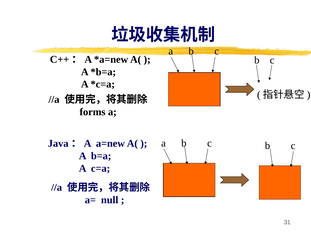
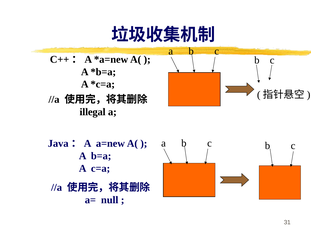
forms: forms -> illegal (93, 112)
